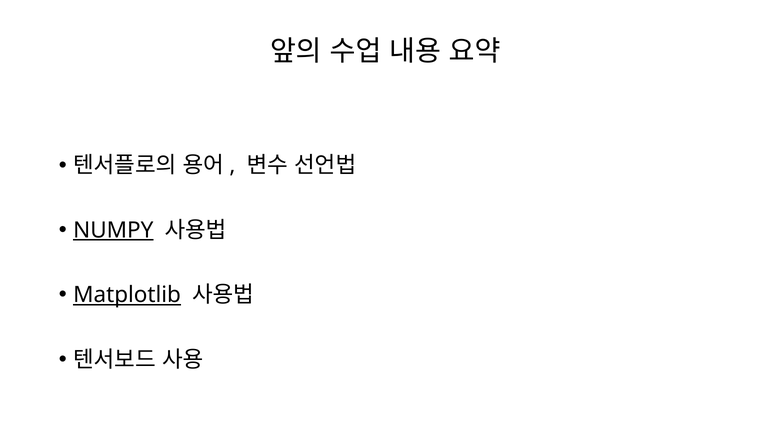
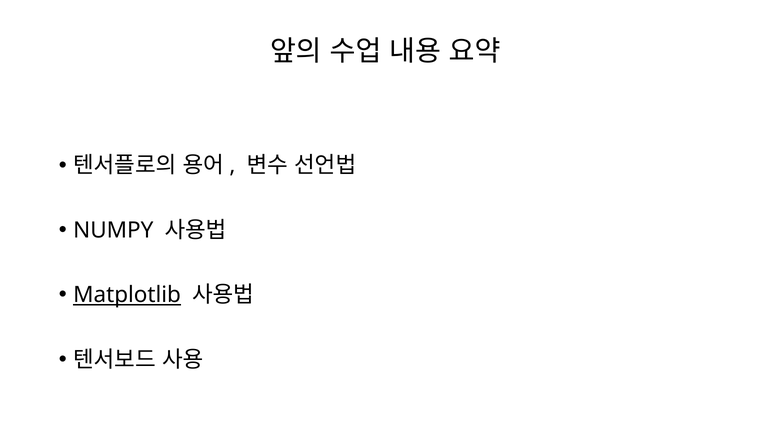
NUMPY underline: present -> none (113, 230)
